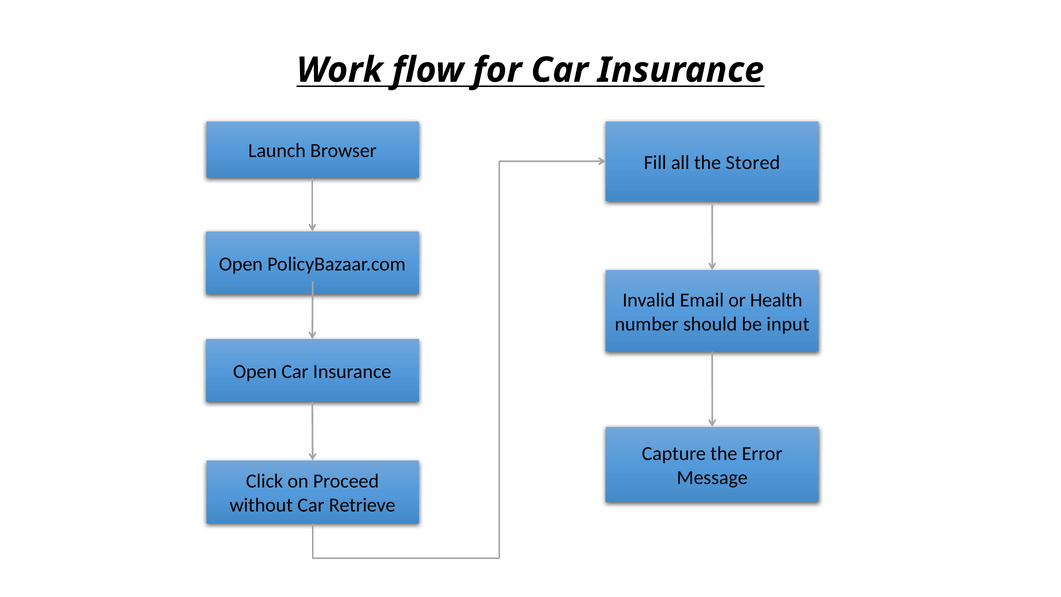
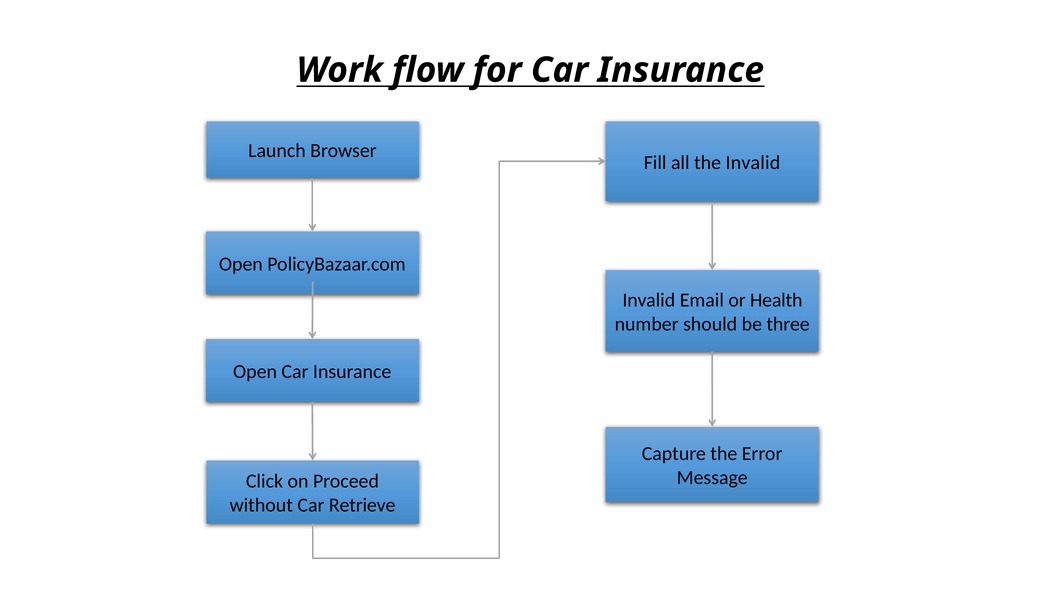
the Stored: Stored -> Invalid (753, 163)
input: input -> three (788, 324)
